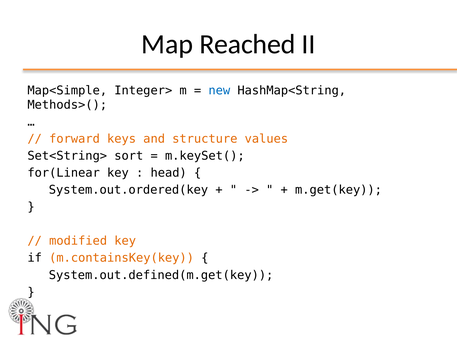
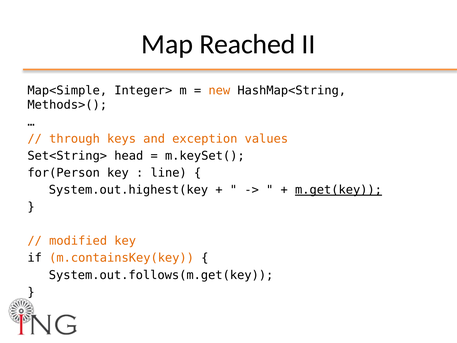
new colour: blue -> orange (219, 90)
forward: forward -> through (74, 139)
structure: structure -> exception (205, 139)
sort: sort -> head (129, 156)
for(Linear: for(Linear -> for(Person (64, 173)
head: head -> line (169, 173)
System.out.ordered(key: System.out.ordered(key -> System.out.highest(key (128, 190)
m.get(key underline: none -> present (339, 190)
System.out.defined(m.get(key: System.out.defined(m.get(key -> System.out.follows(m.get(key (161, 275)
